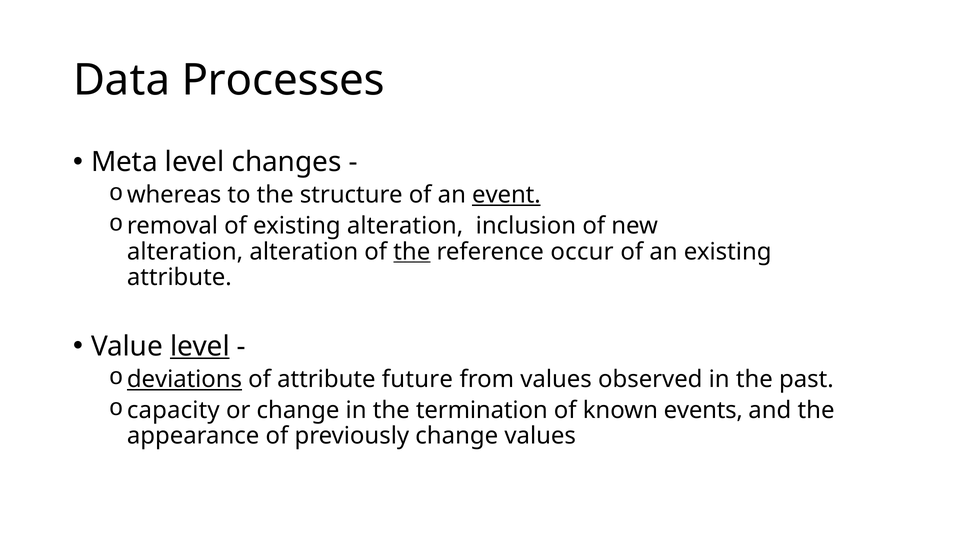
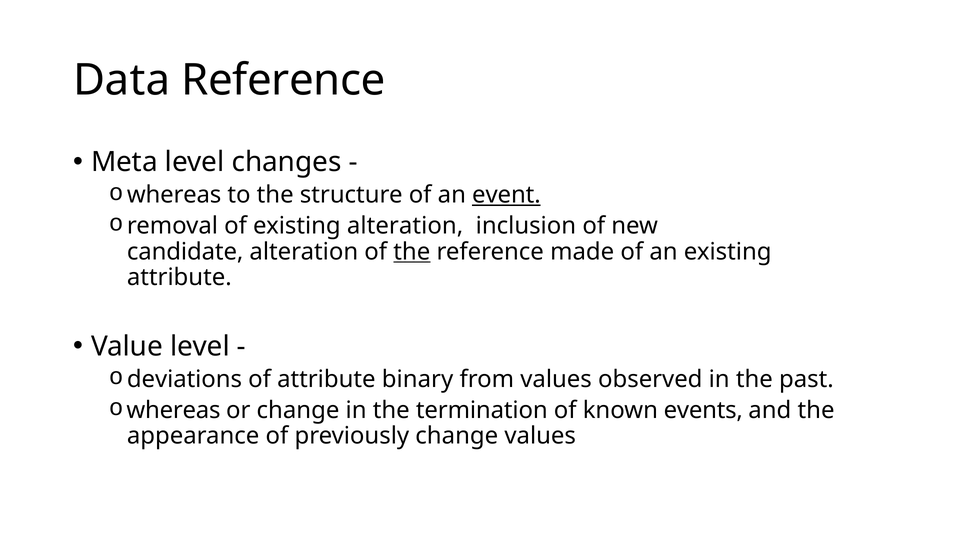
Data Processes: Processes -> Reference (283, 80)
alteration: alteration -> candidate (185, 252)
occur: occur -> made (582, 252)
level underline: present -> none (200, 346)
deviations underline: present -> none (184, 379)
future: future -> binary (418, 379)
capacity: capacity -> whereas (173, 410)
